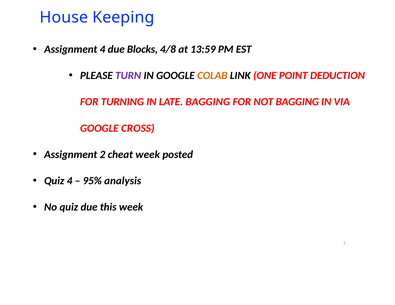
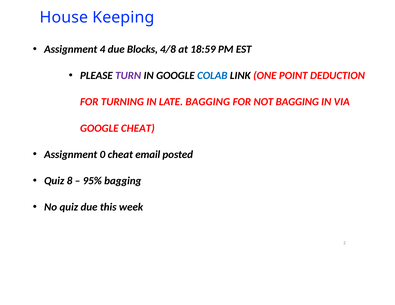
13:59: 13:59 -> 18:59 (203, 49)
COLAB colour: orange -> blue (212, 76)
GOOGLE CROSS: CROSS -> CHEAT (138, 128)
Assignment 2: 2 -> 0 (102, 155)
cheat week: week -> email (148, 155)
Quiz 4: 4 -> 8 (70, 181)
95% analysis: analysis -> bagging (123, 181)
